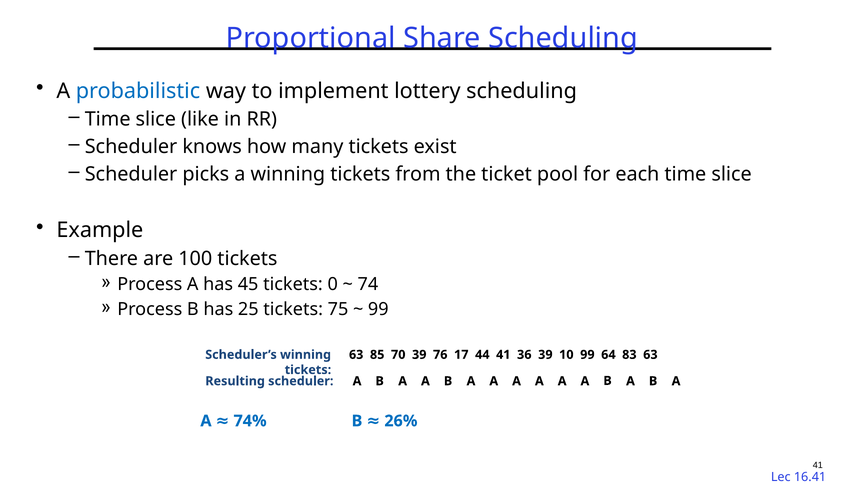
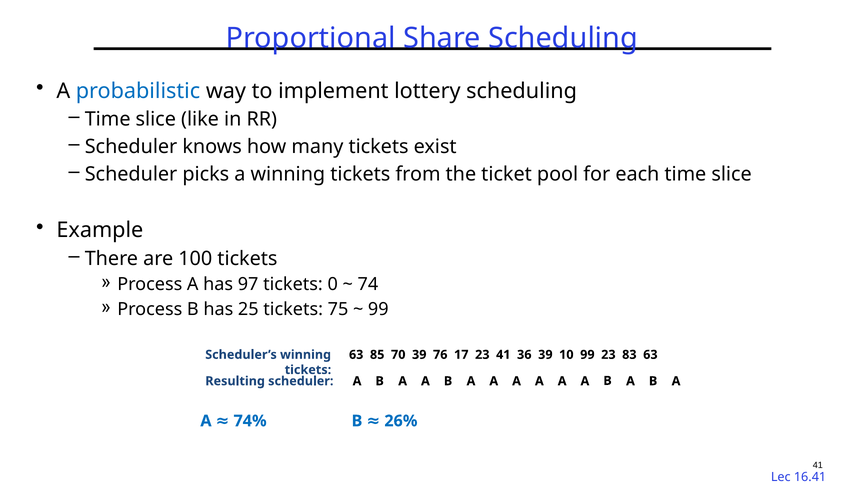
45: 45 -> 97 (248, 284)
17 44: 44 -> 23 (482, 354)
99 64: 64 -> 23 (608, 354)
